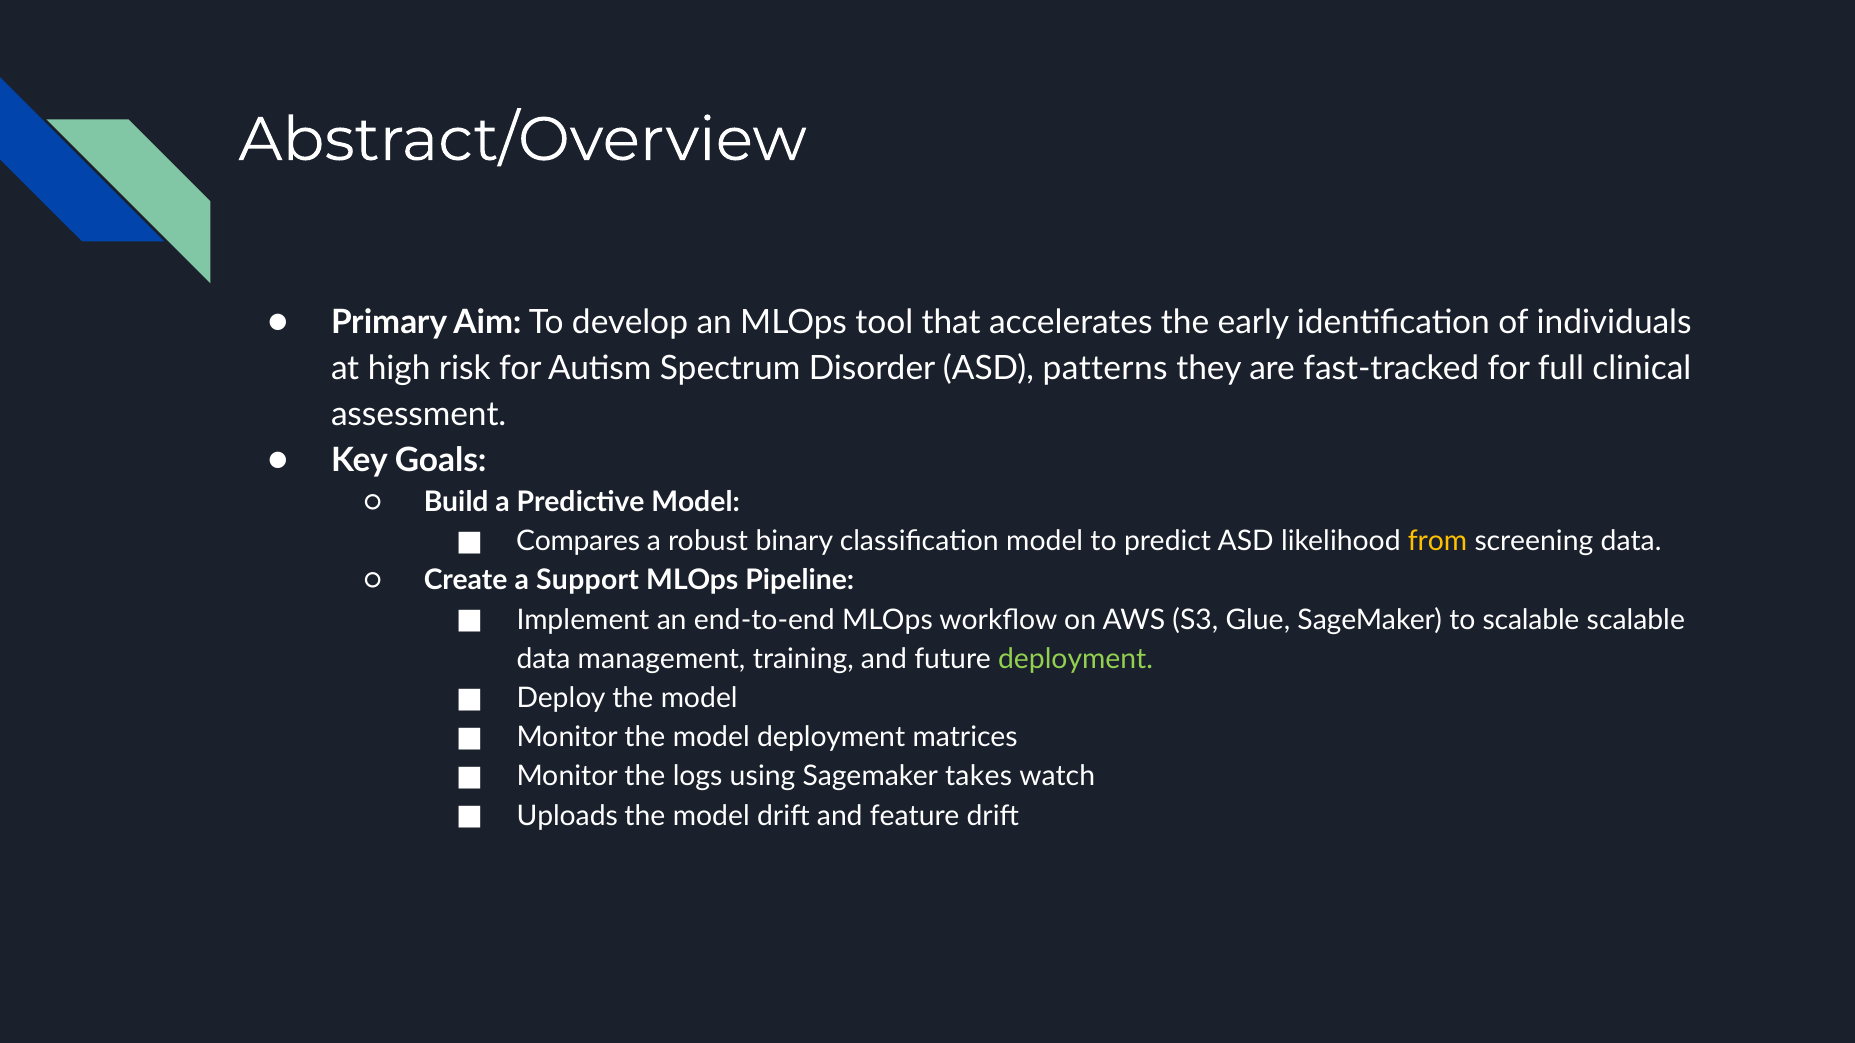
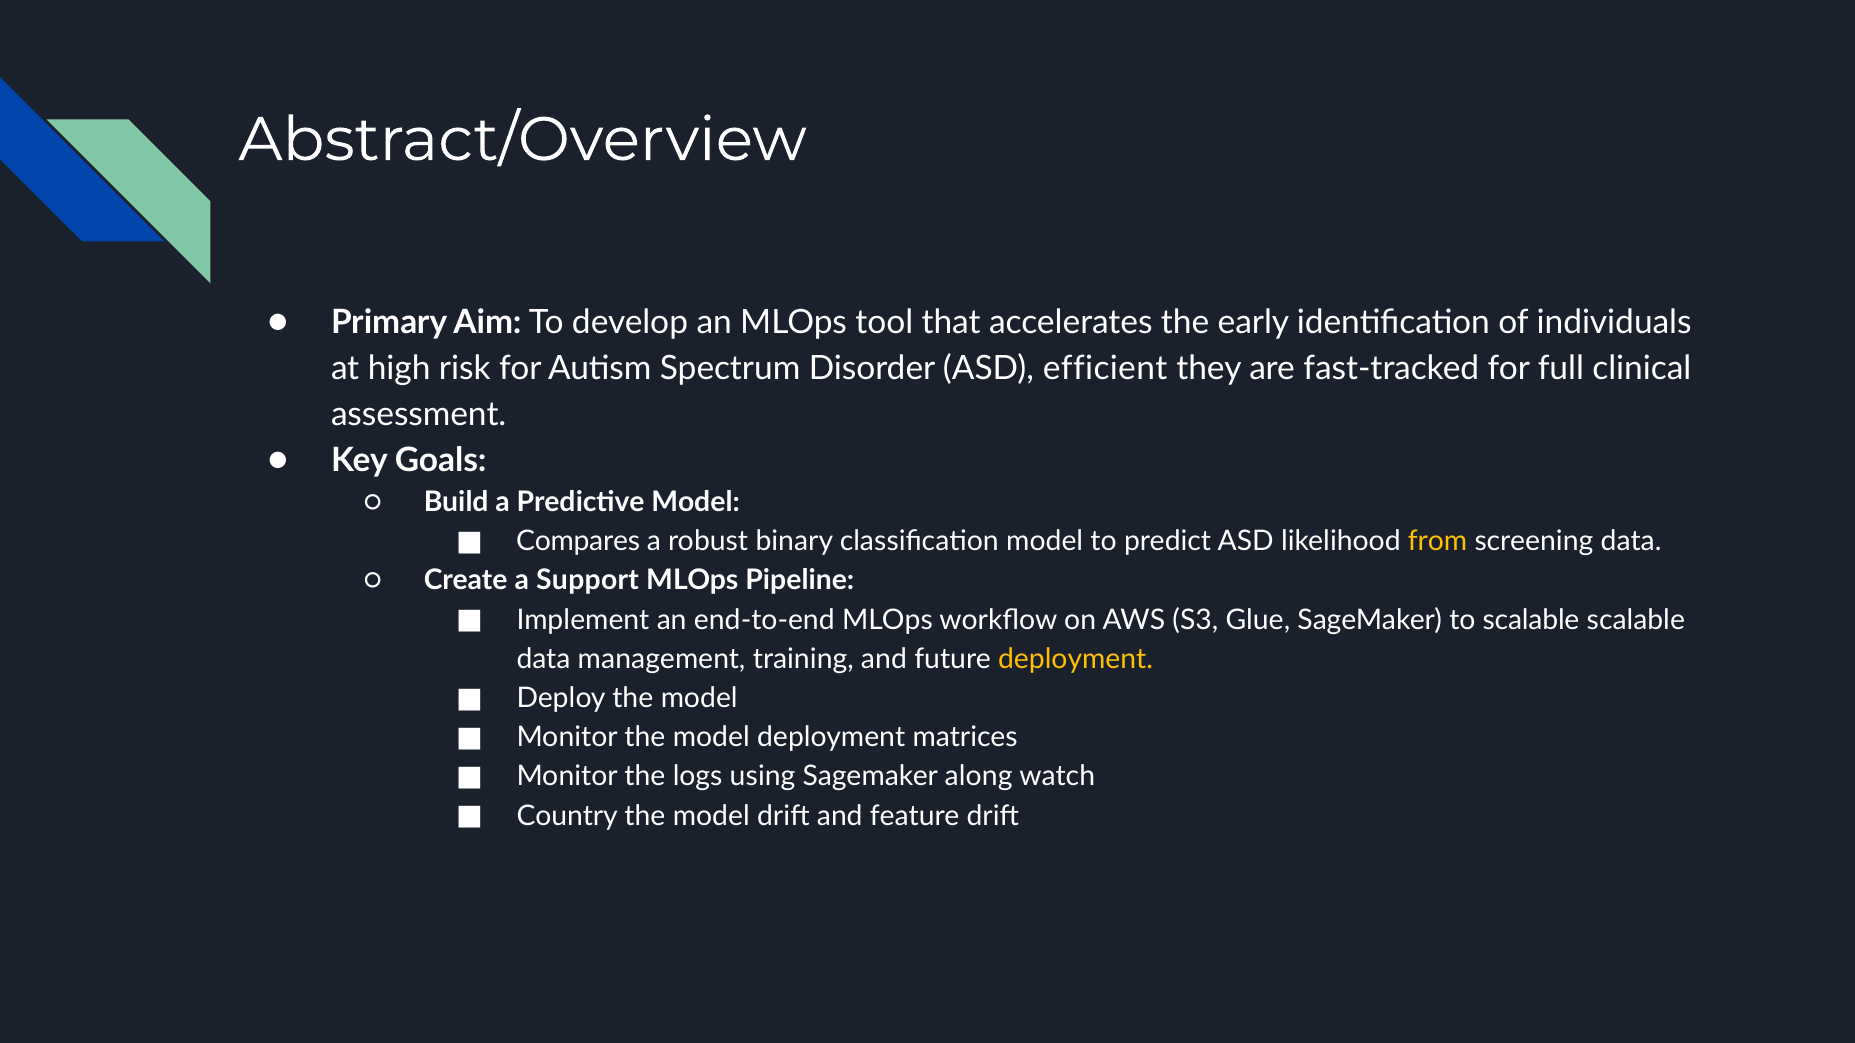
patterns: patterns -> efficient (1105, 368)
deployment colour: light green -> yellow (1076, 659)
takes: takes -> along (979, 777)
Uploads: Uploads -> Country (567, 816)
